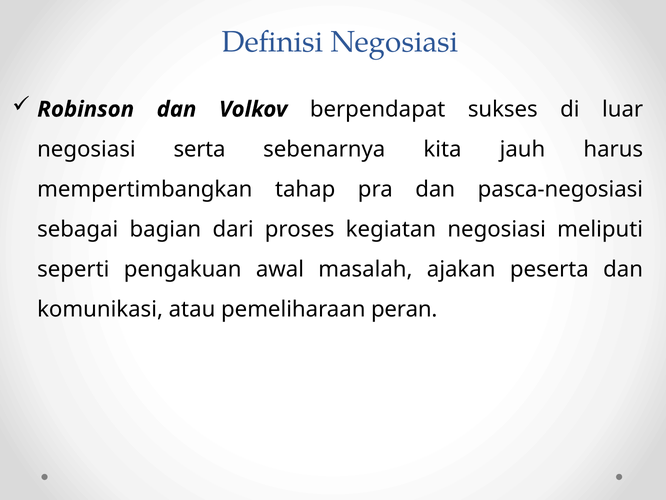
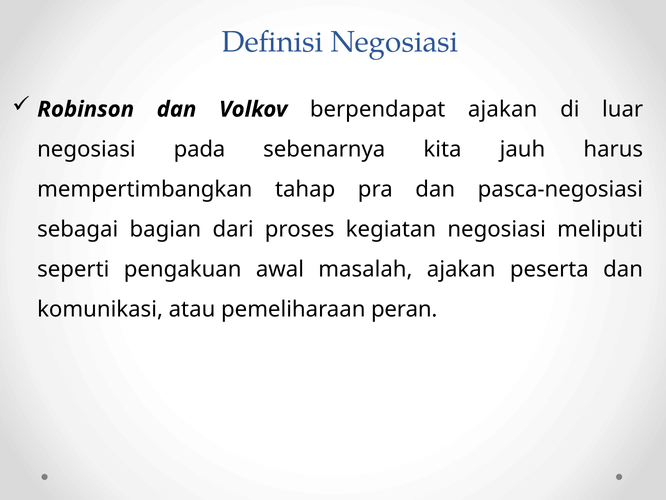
berpendapat sukses: sukses -> ajakan (503, 109)
serta: serta -> pada (200, 149)
